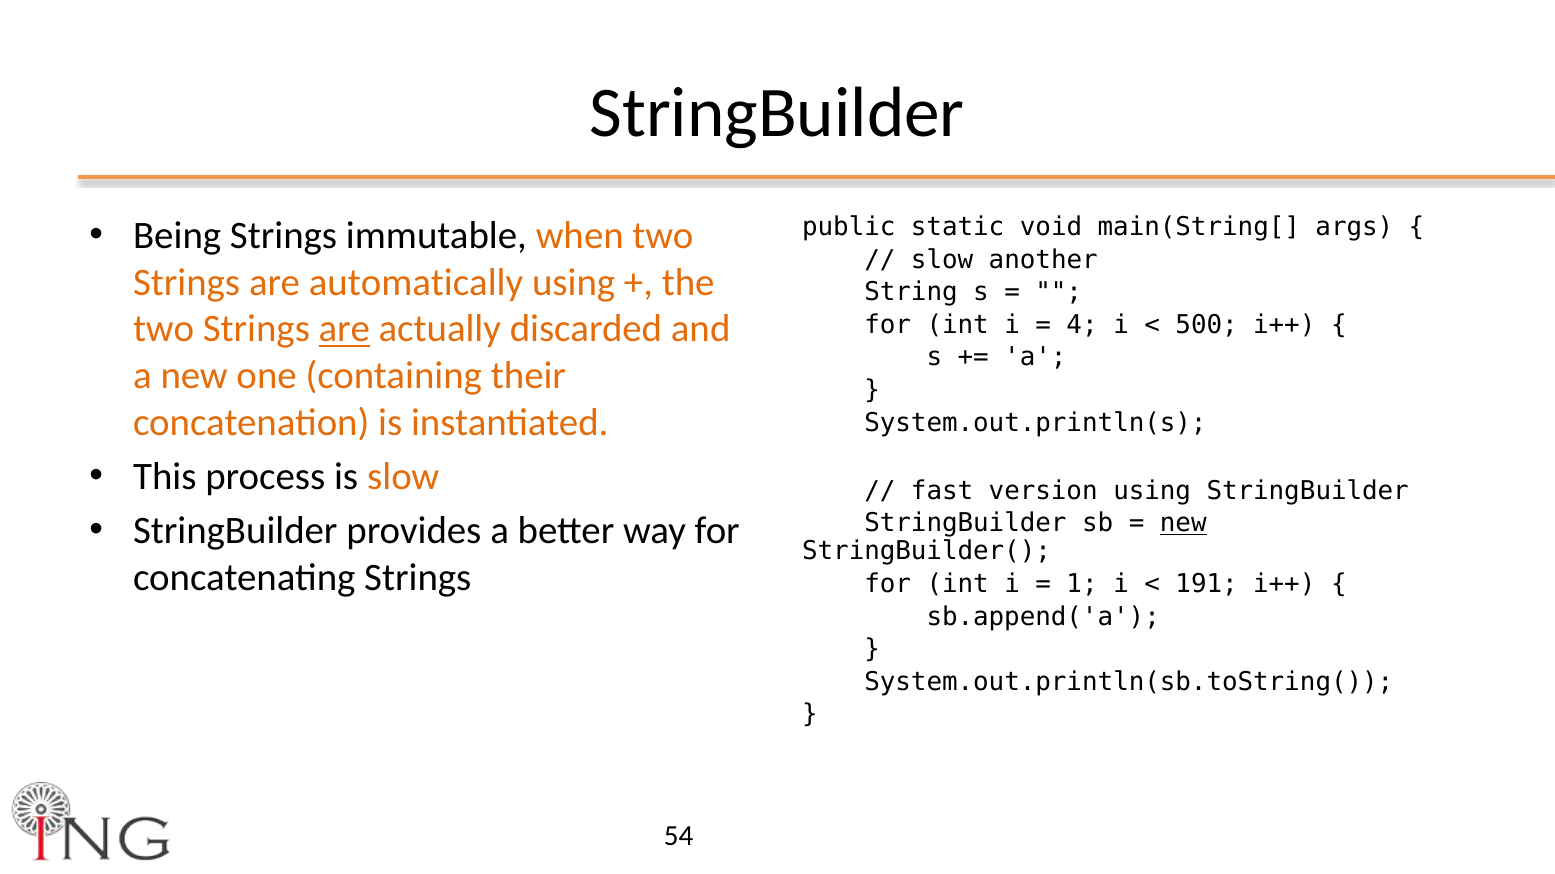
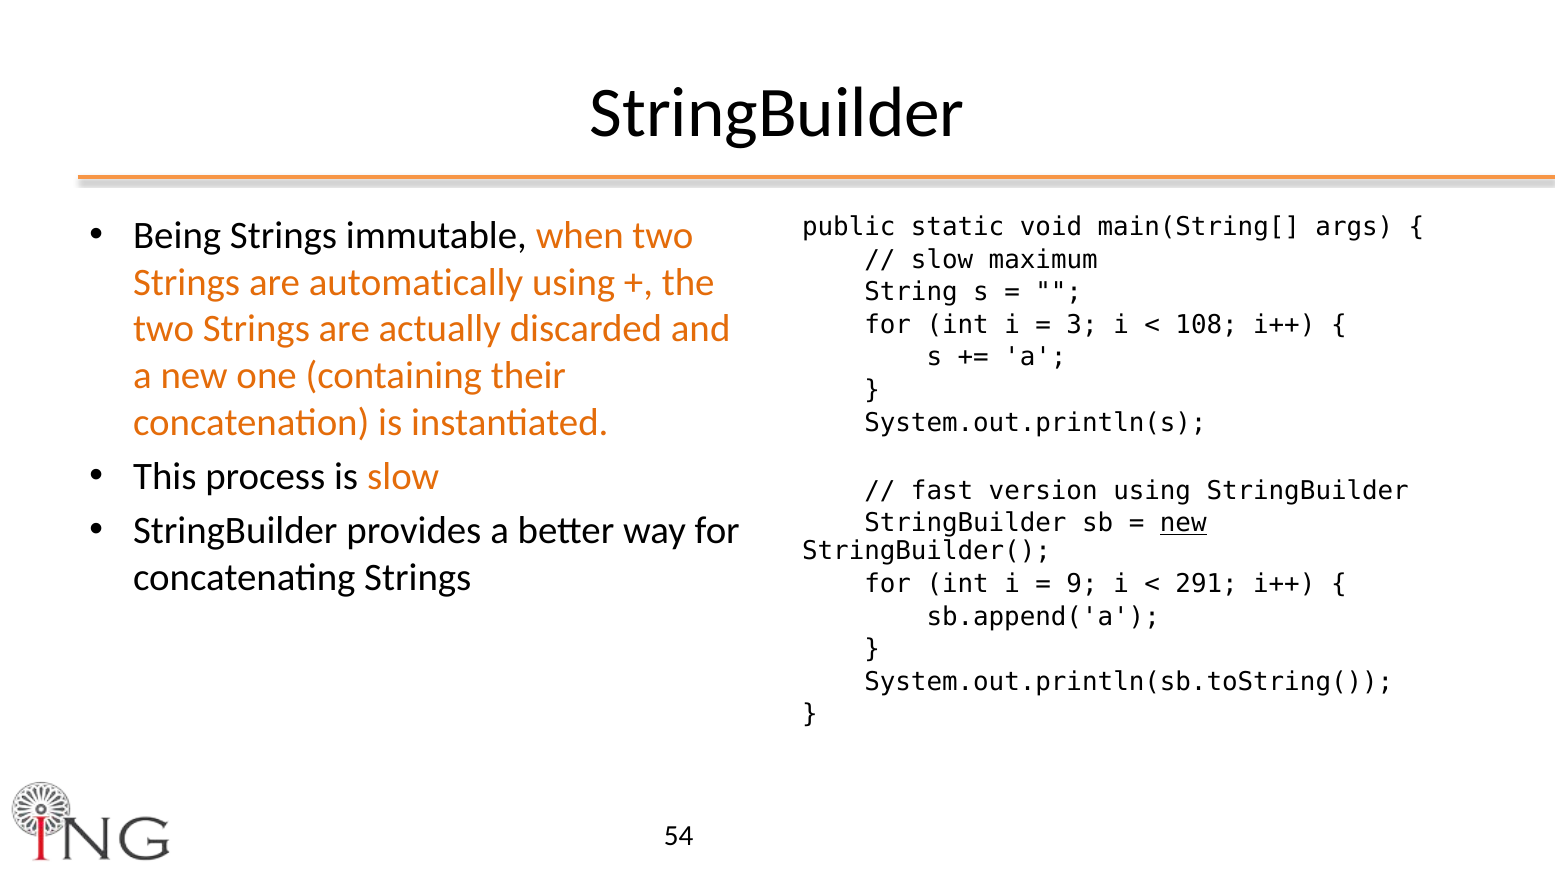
another: another -> maximum (1043, 260)
are underline: present -> none (344, 329)
4: 4 -> 3 (1082, 325)
500: 500 -> 108 (1207, 325)
1: 1 -> 9 (1082, 584)
191: 191 -> 291 (1207, 584)
